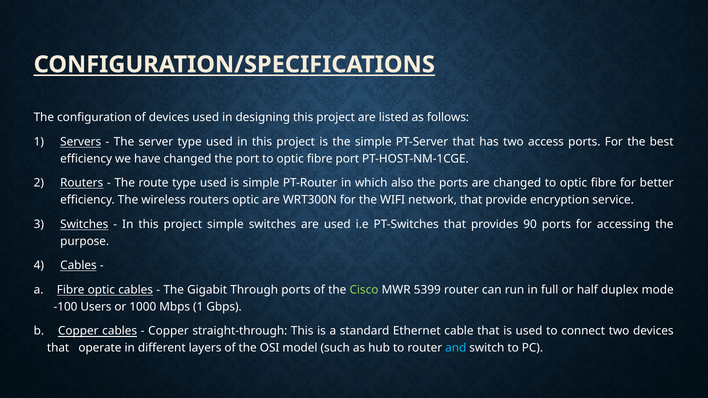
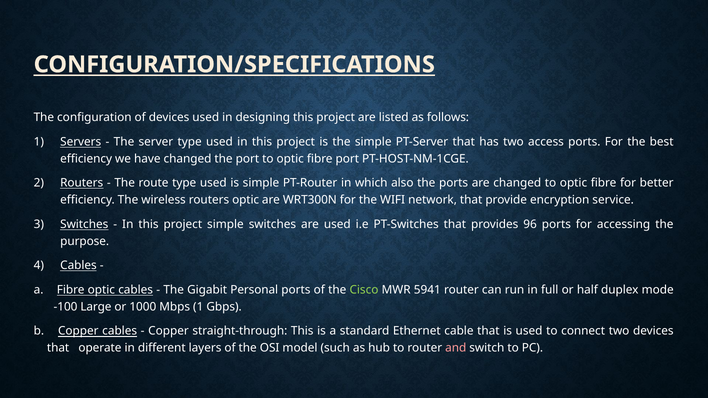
90: 90 -> 96 (530, 224)
Through: Through -> Personal (254, 290)
5399: 5399 -> 5941 (427, 290)
Users: Users -> Large (96, 307)
and colour: light blue -> pink (456, 348)
